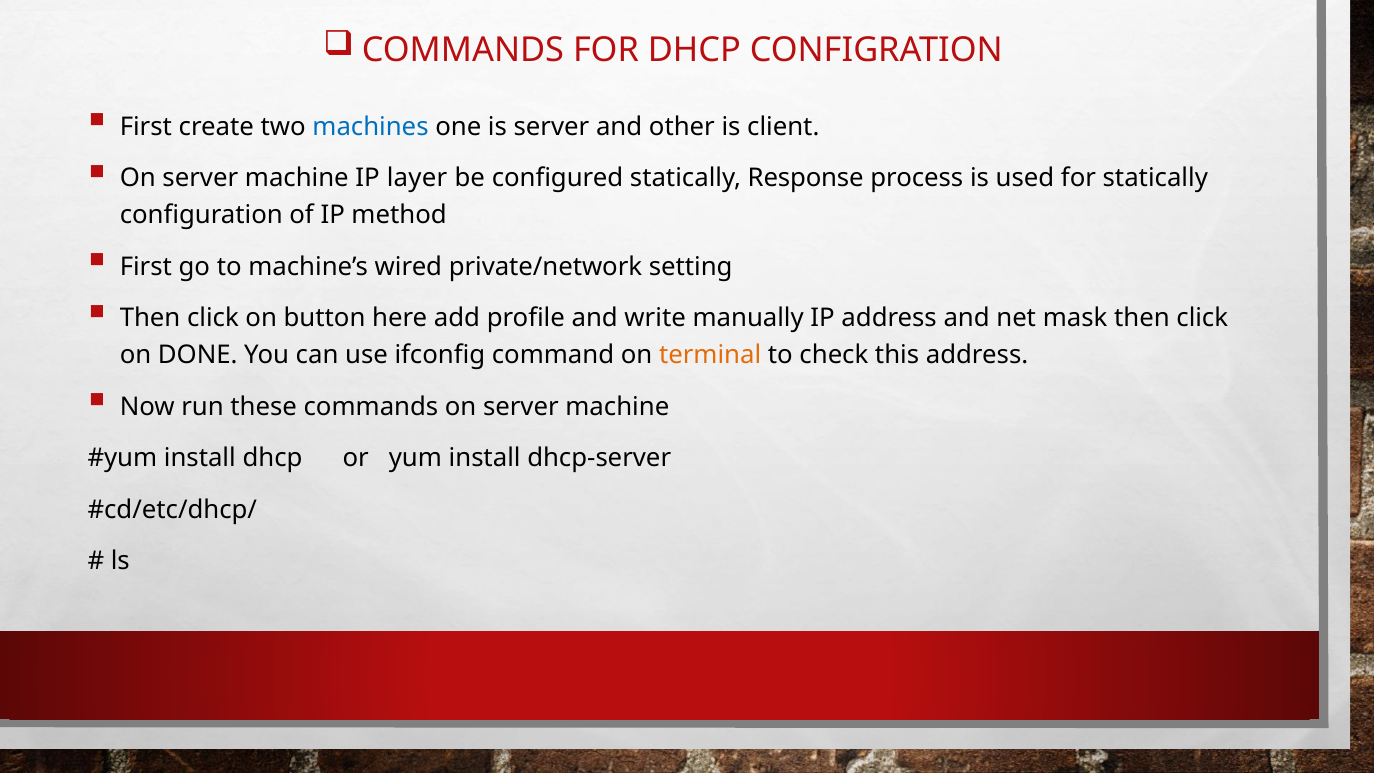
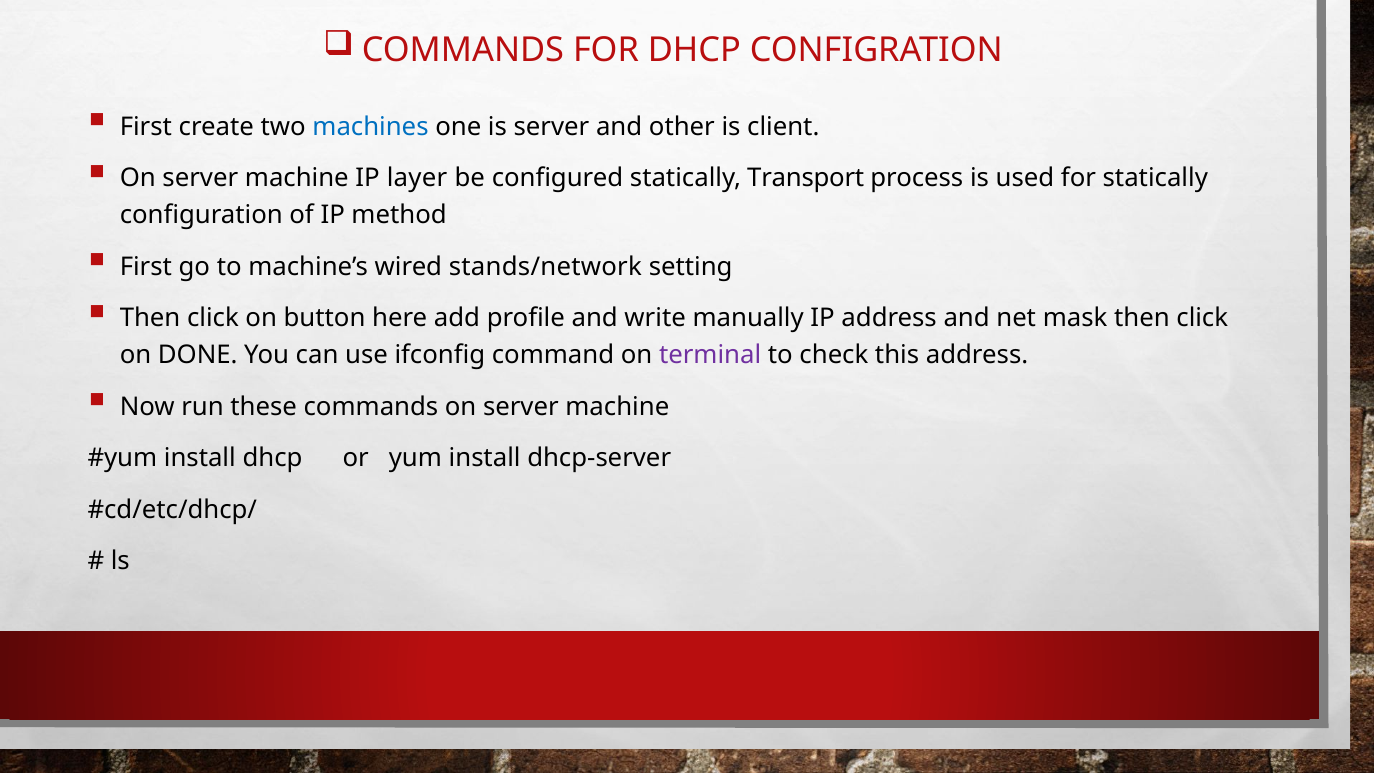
Response: Response -> Transport (806, 178)
private/network: private/network -> stands/network (545, 267)
terminal colour: orange -> purple (710, 355)
